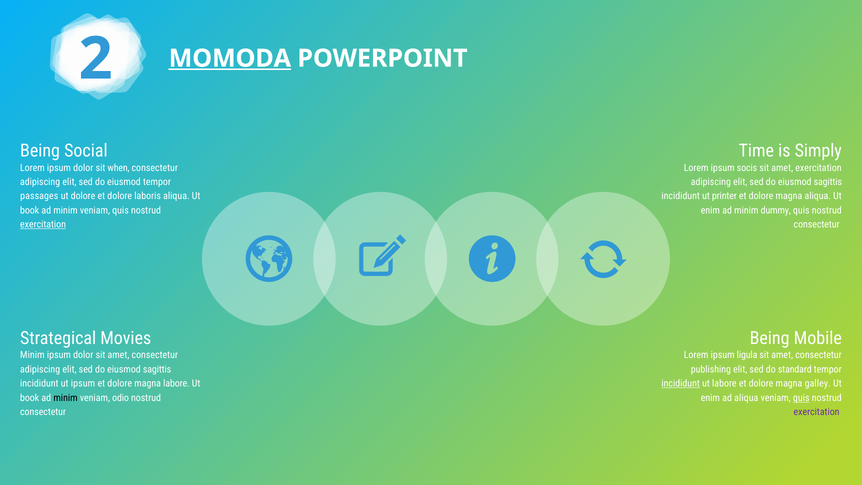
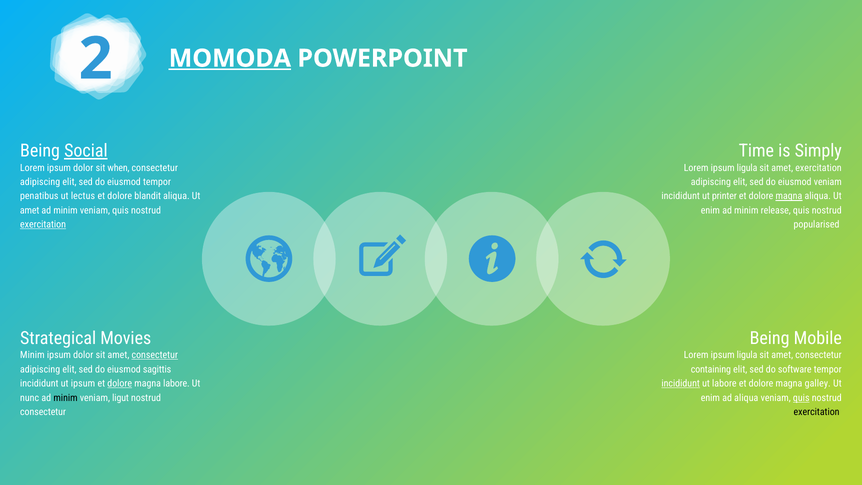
Social underline: none -> present (86, 151)
socis: socis -> ligula (747, 168)
sagittis: sagittis -> veniam (828, 182)
passages: passages -> penatibus (39, 196)
ut dolore: dolore -> lectus (83, 196)
laboris: laboris -> blandit (148, 196)
magna underline: none -> present (789, 196)
book: book -> amet (30, 210)
dummy: dummy -> release (776, 210)
consectetur: consectetur -> popularised (817, 225)
consectetur underline: none -> present (155, 355)
publishing: publishing -> containing (711, 369)
standard: standard -> software (795, 369)
dolore underline: none -> present (120, 384)
book: book -> nunc (30, 398)
odio: odio -> ligut (121, 398)
exercitation colour: purple -> black (817, 412)
